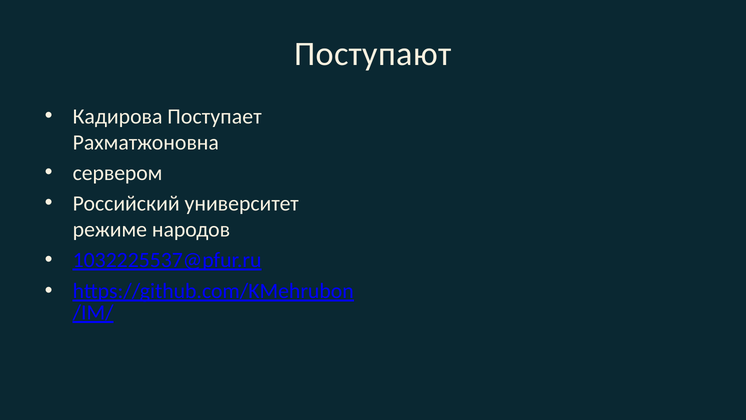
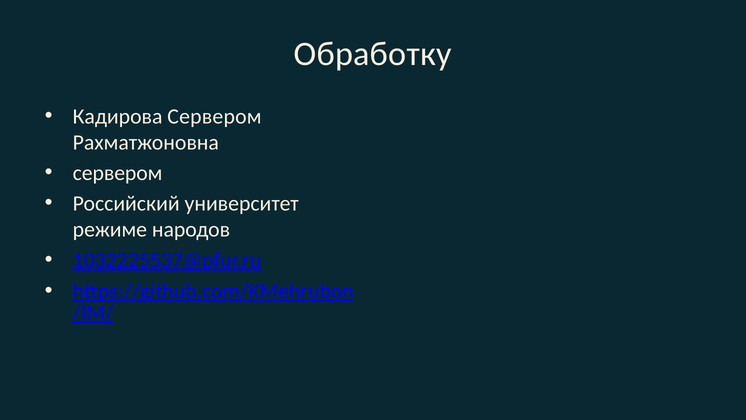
Поступают: Поступают -> Обработку (373, 54)
Кадирова Поступает: Поступает -> Сервером (214, 116)
